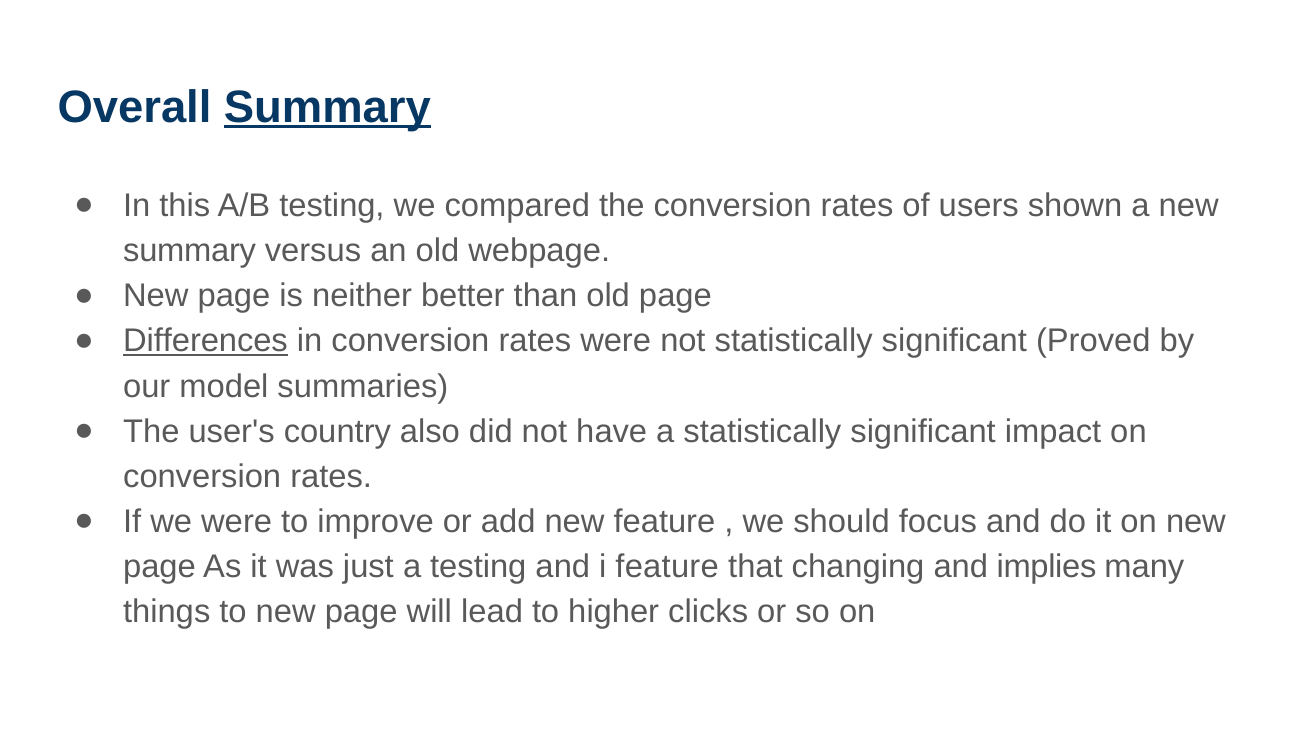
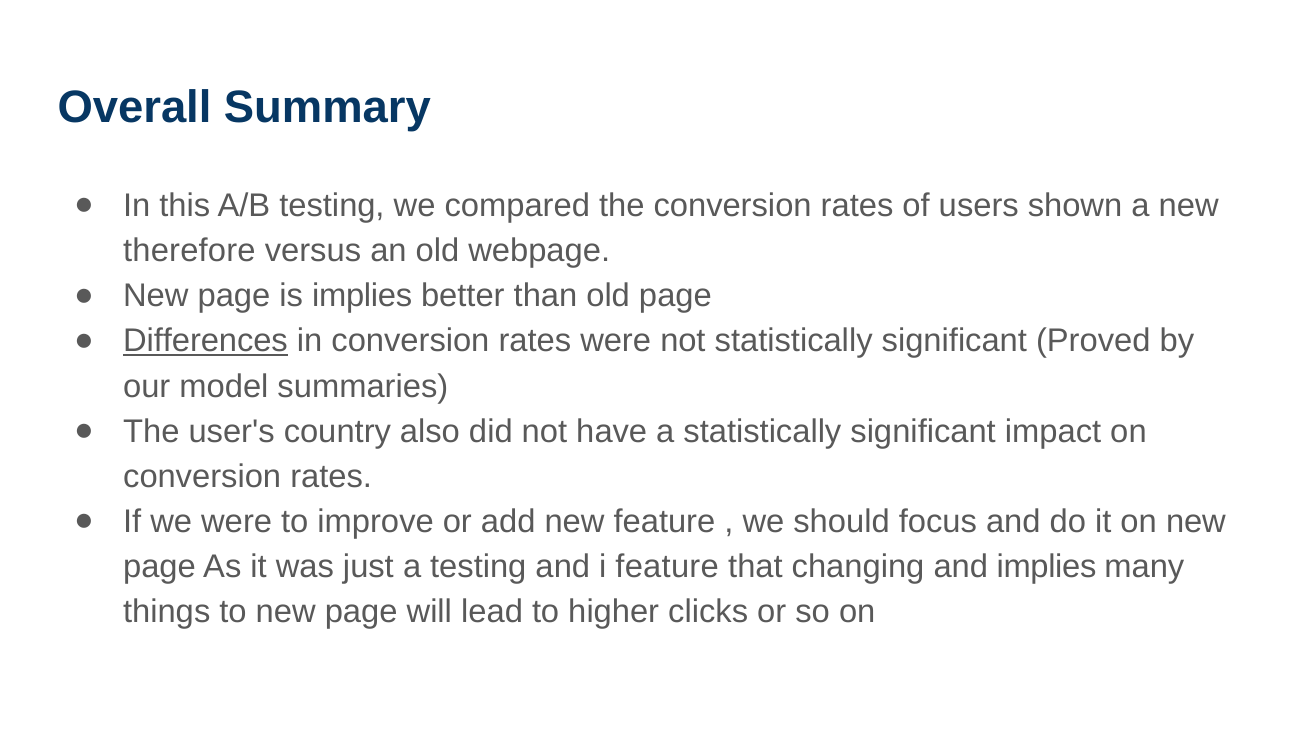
Summary underline: present -> none (327, 107)
summary: summary -> therefore (189, 251)
is neither: neither -> implies (362, 296)
